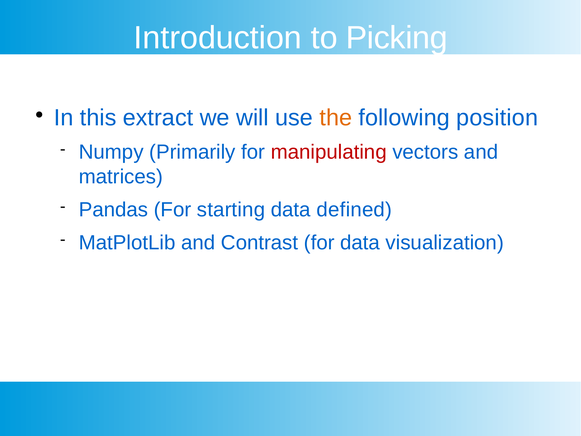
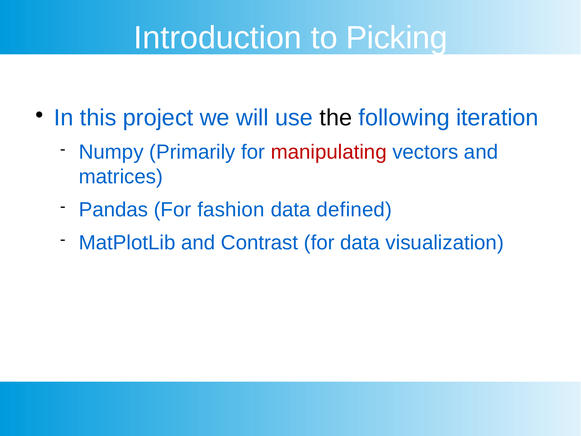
extract: extract -> project (158, 118)
the colour: orange -> black (336, 118)
position: position -> iteration (497, 118)
starting: starting -> fashion (231, 210)
